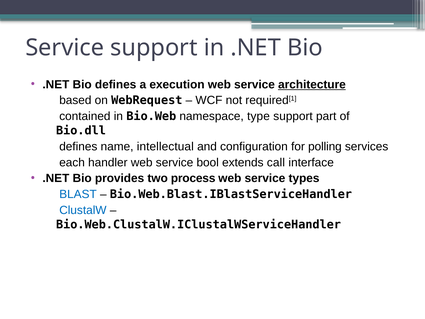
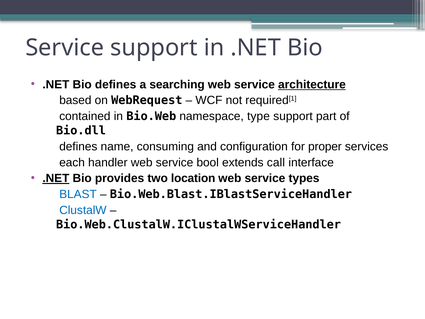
execution: execution -> searching (177, 84)
intellectual: intellectual -> consuming (165, 146)
polling: polling -> proper (325, 146)
.NET underline: none -> present (56, 178)
process: process -> location (193, 178)
